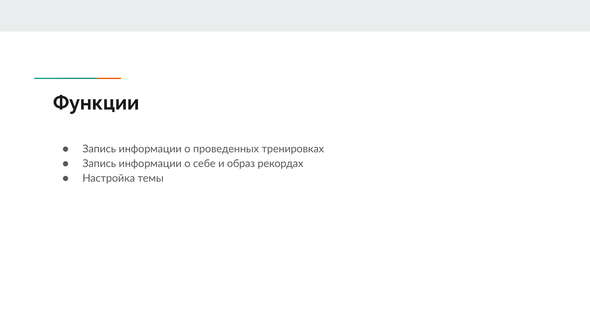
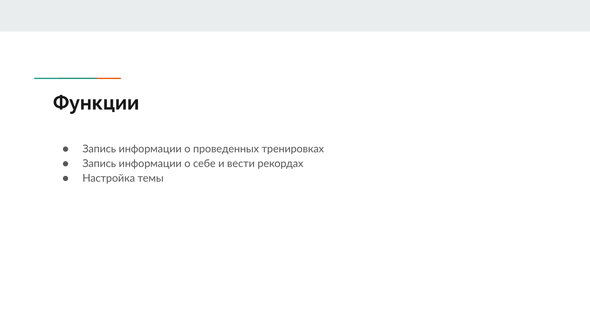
образ: образ -> вести (241, 164)
